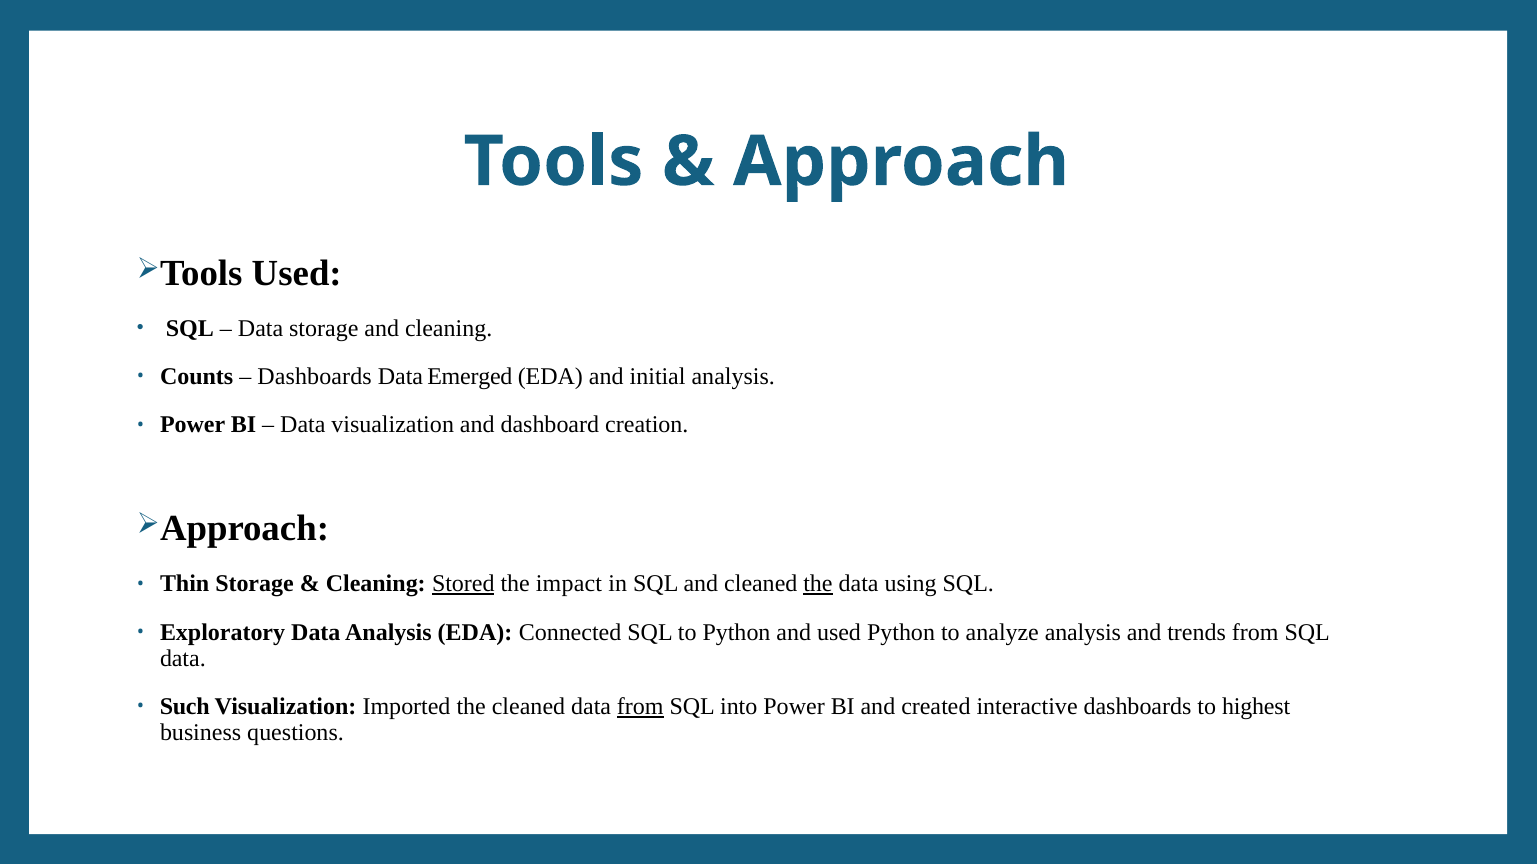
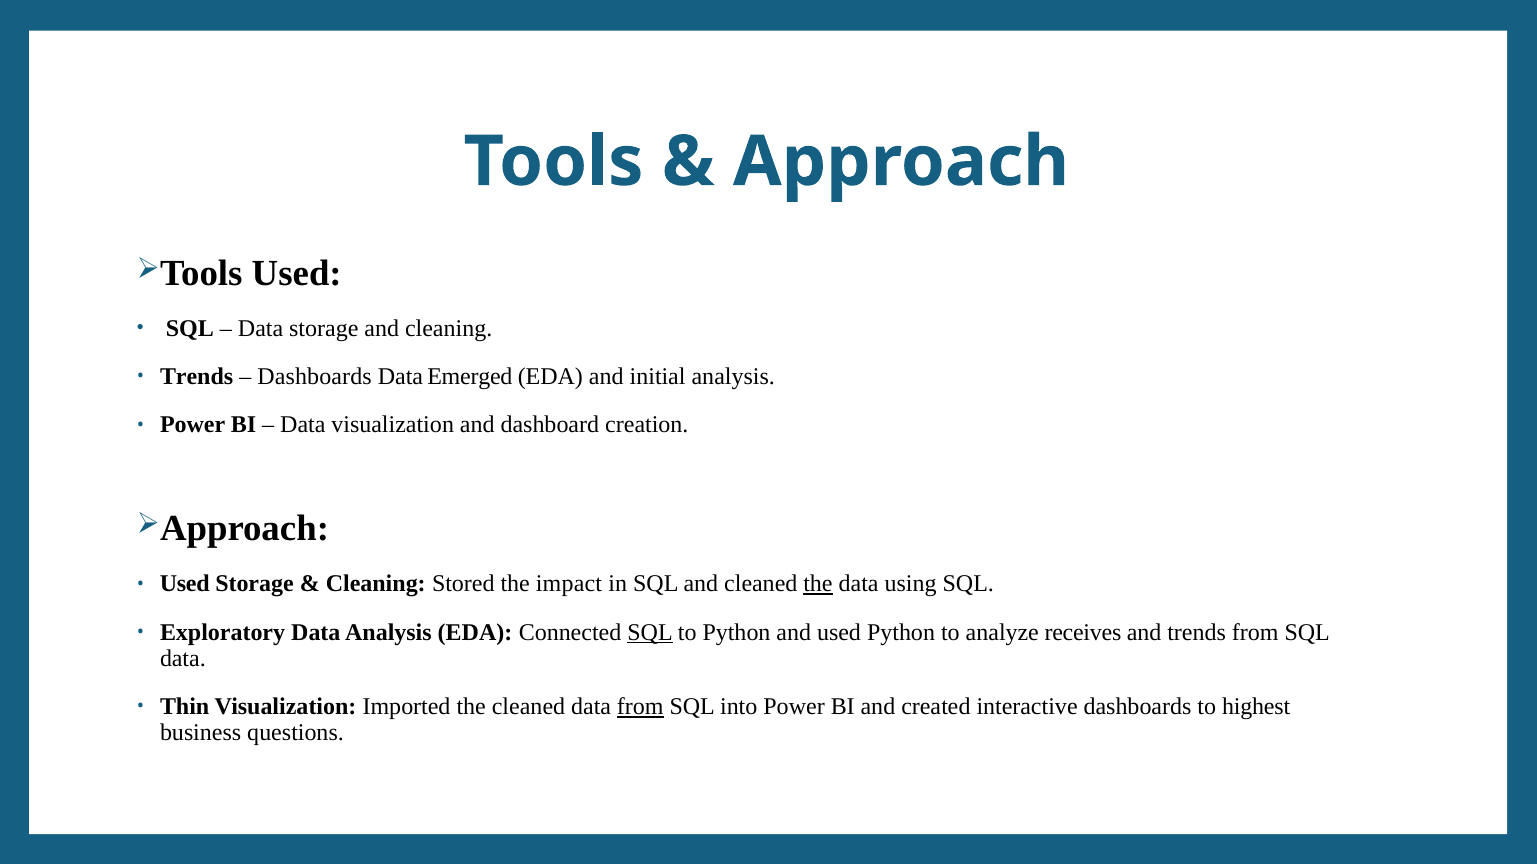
Counts: Counts -> Trends (197, 377)
Thin: Thin -> Used (185, 584)
Stored underline: present -> none (463, 584)
SQL underline: none -> present (650, 633)
analyze analysis: analysis -> receives (1083, 633)
Such: Such -> Thin (185, 707)
